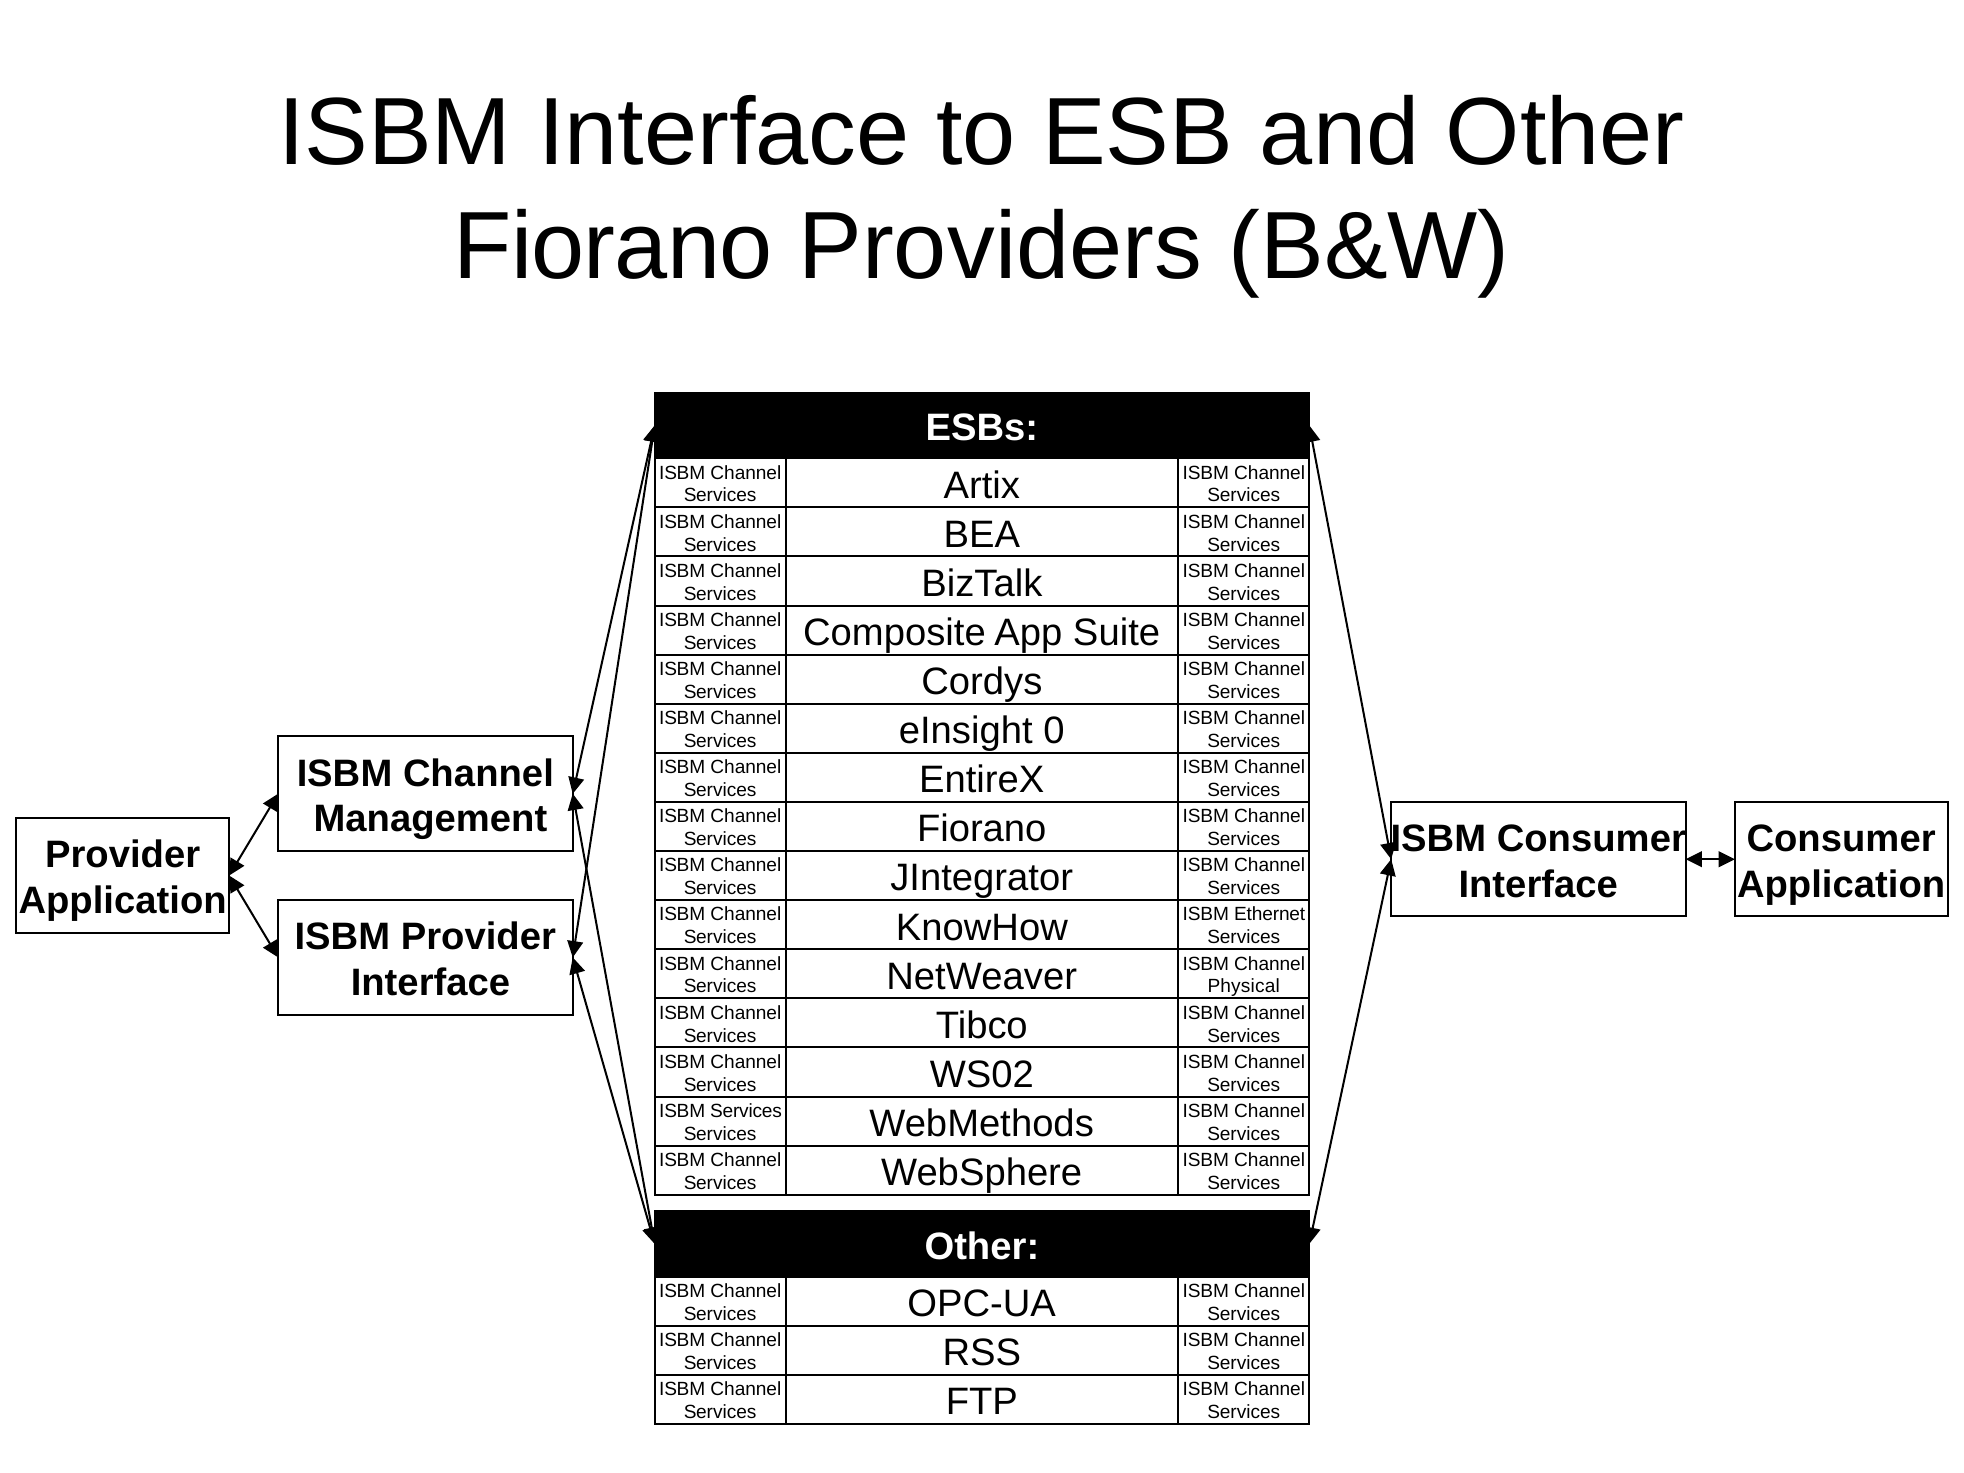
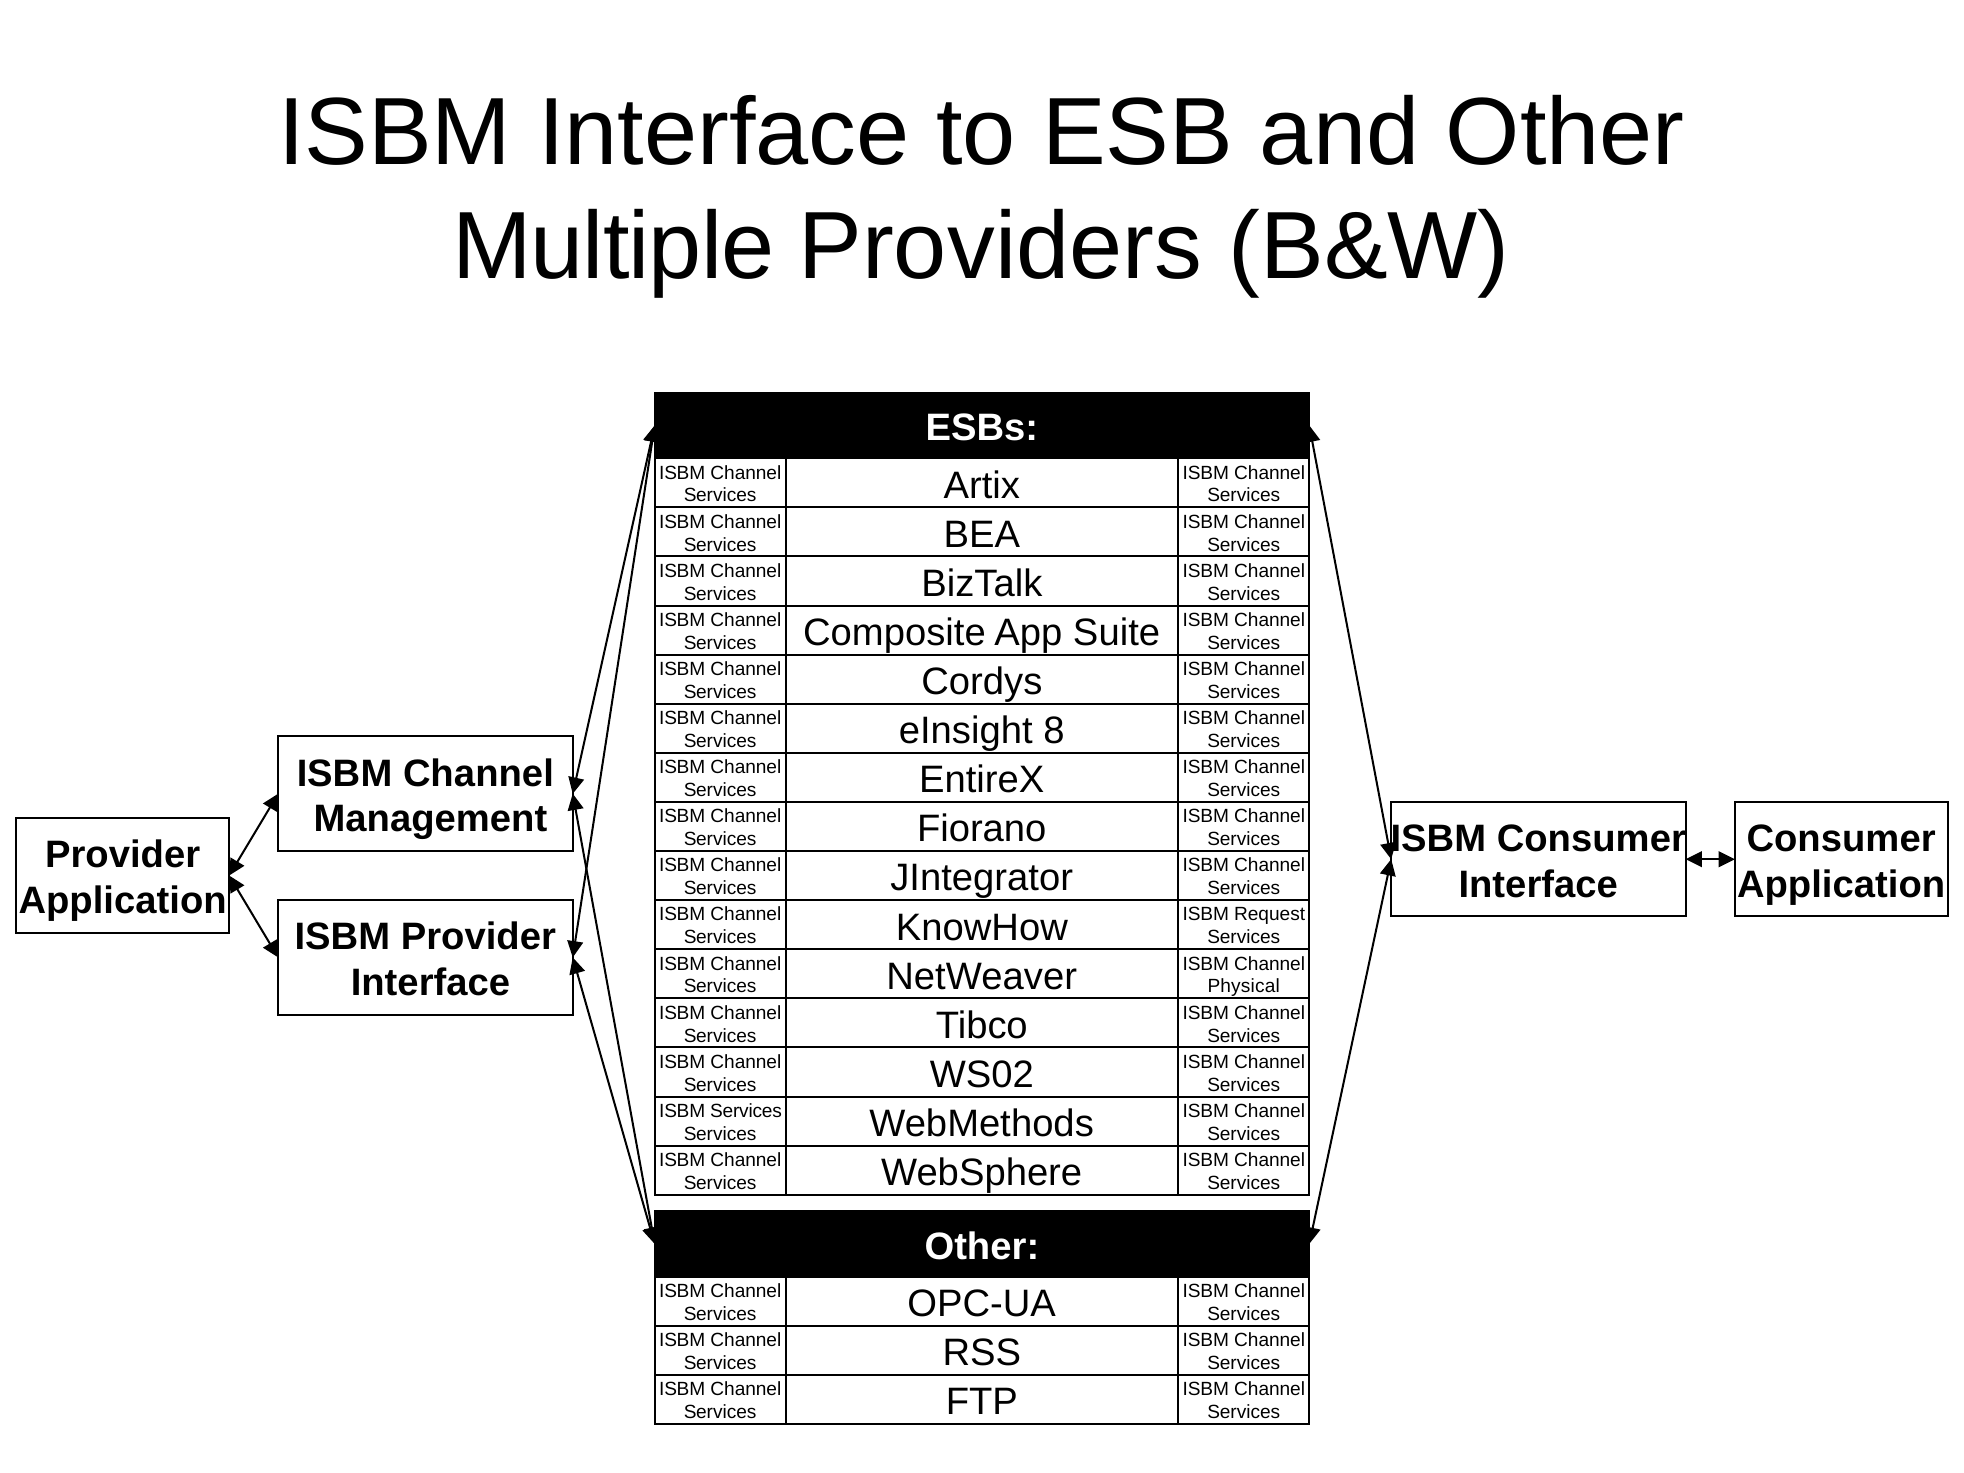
Fiorano: Fiorano -> Multiple (613, 247)
0: 0 -> 8 (1054, 731)
Ethernet: Ethernet -> Request (1270, 915)
